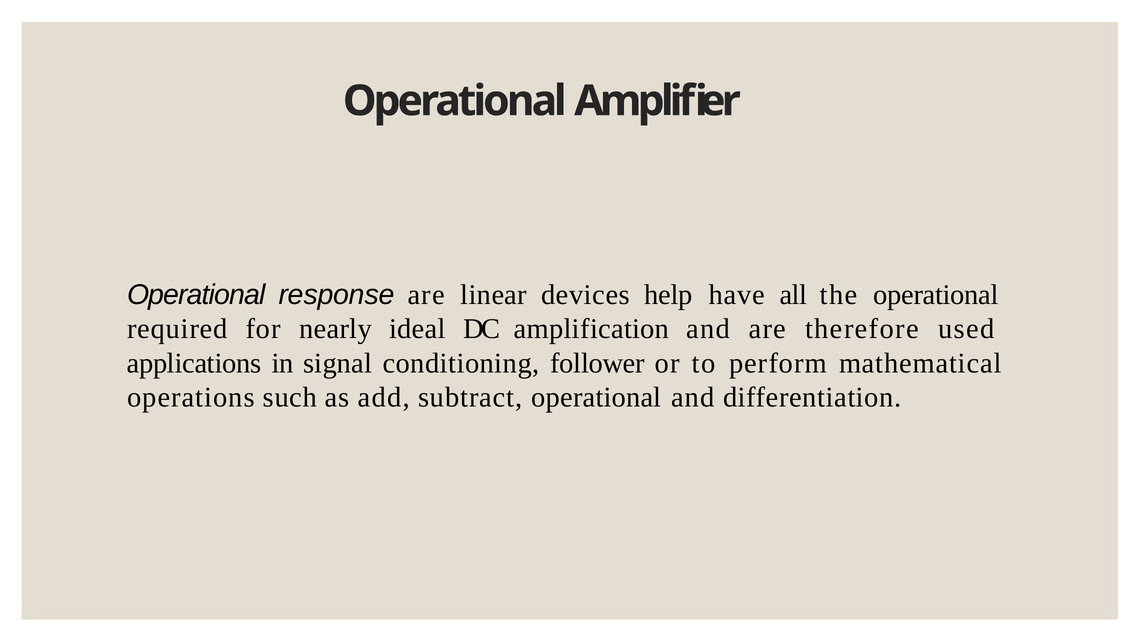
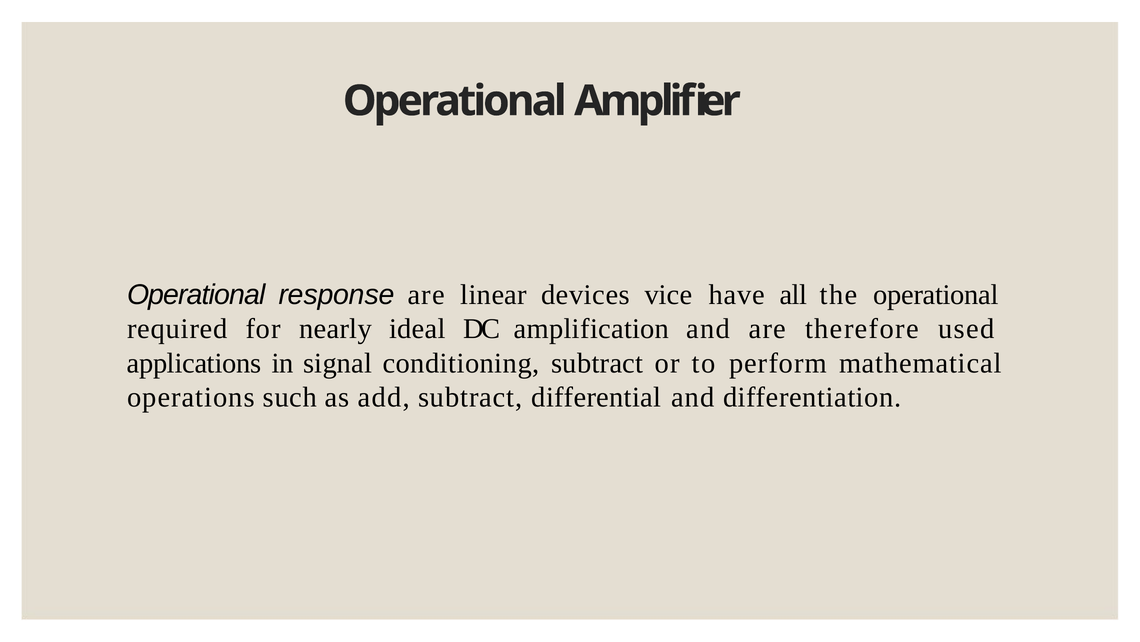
help: help -> vice (668, 294)
conditioning follower: follower -> subtract (597, 363)
subtract operational: operational -> differential (596, 397)
